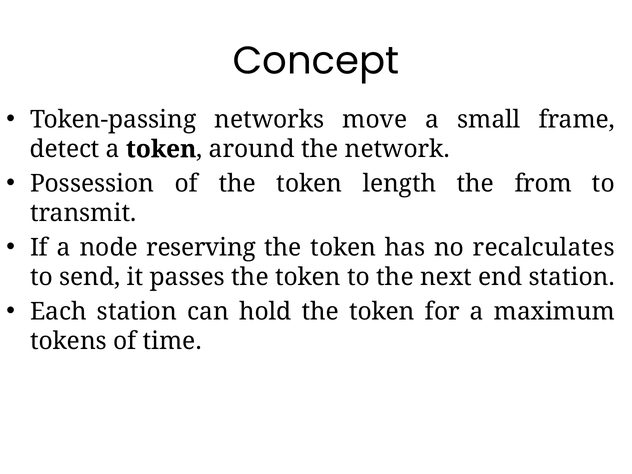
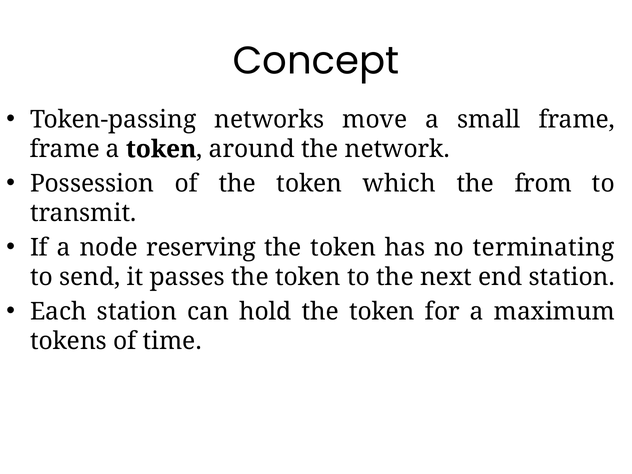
detect: detect -> frame (65, 149)
length: length -> which (399, 184)
recalculates: recalculates -> terminating (544, 248)
